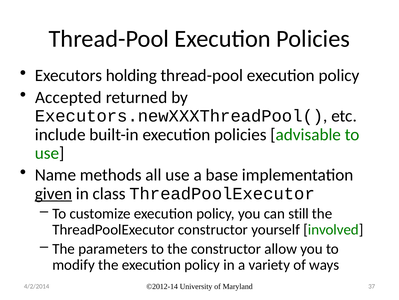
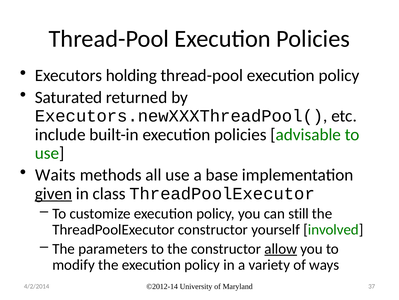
Accepted: Accepted -> Saturated (69, 97)
Name: Name -> Waits (55, 175)
allow underline: none -> present (281, 248)
